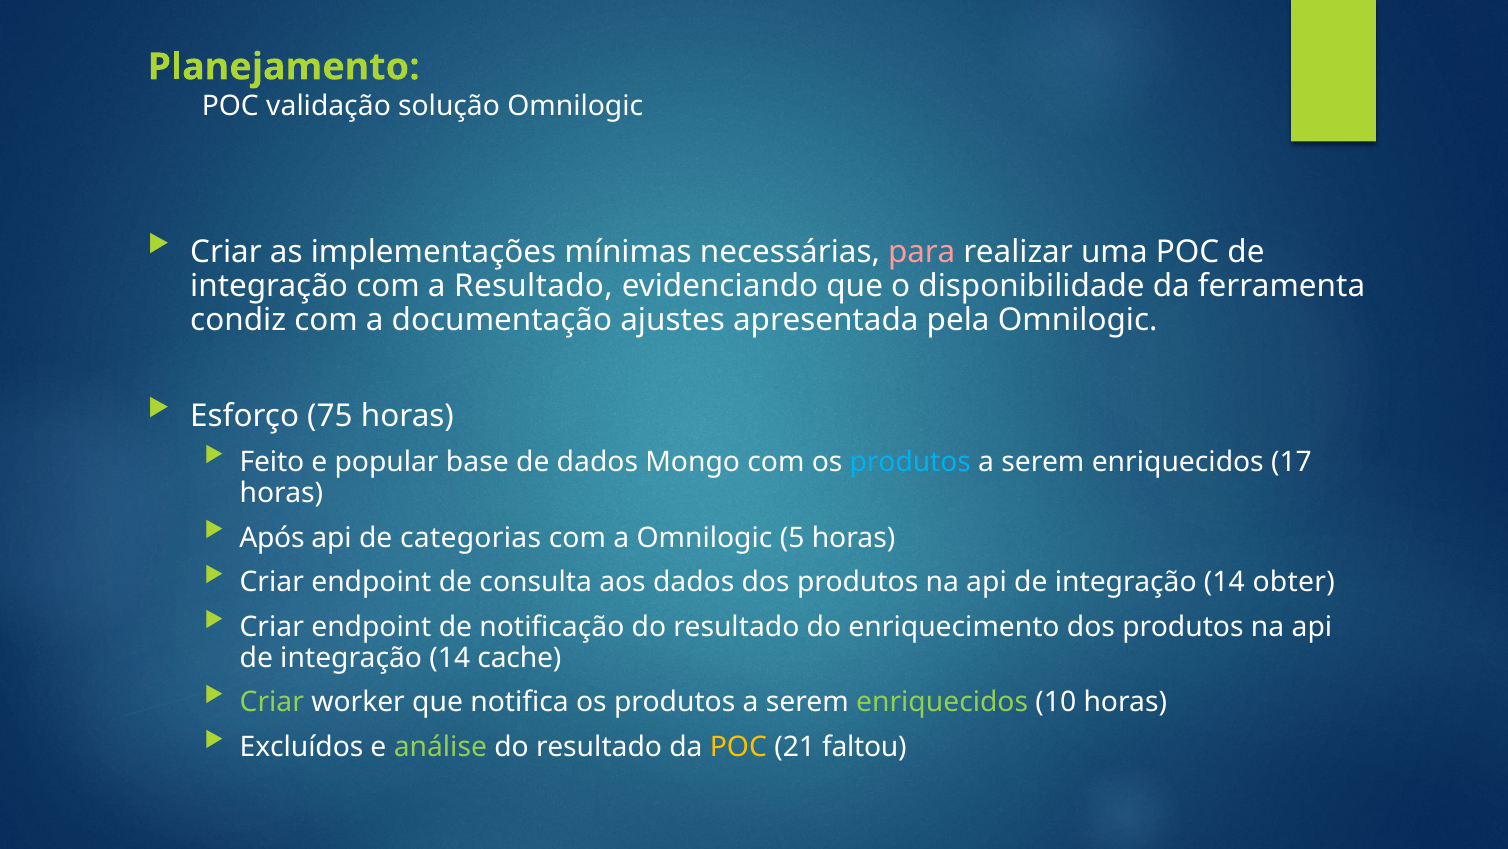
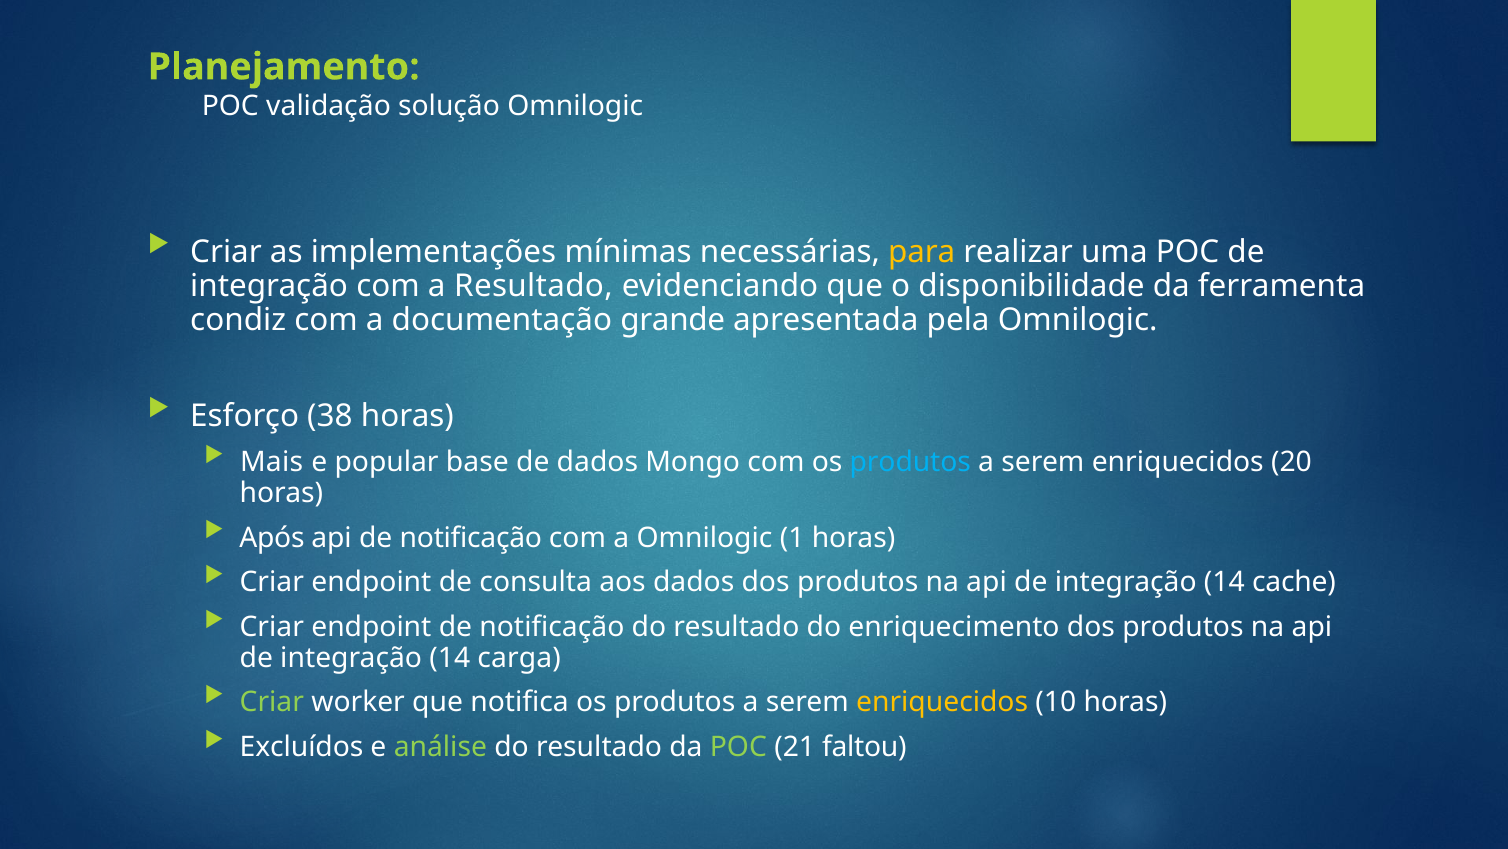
para colour: pink -> yellow (922, 252)
ajustes: ajustes -> grande (673, 320)
75: 75 -> 38 (330, 416)
Feito: Feito -> Mais (272, 462)
17: 17 -> 20 (1291, 462)
api de categorias: categorias -> notificação (471, 537)
5: 5 -> 1 (792, 537)
obter: obter -> cache (1294, 582)
cache: cache -> carga (519, 657)
enriquecidos colour: light green -> yellow (942, 702)
POC colour: yellow -> light green (738, 747)
